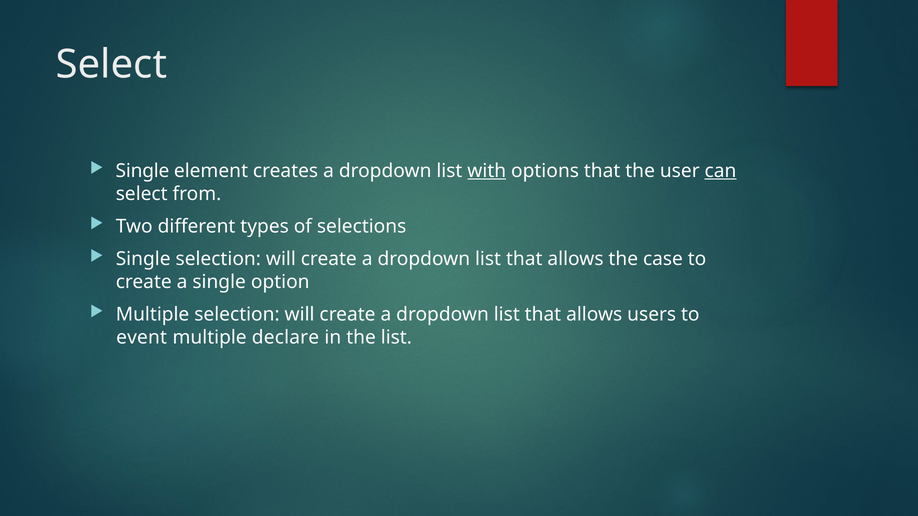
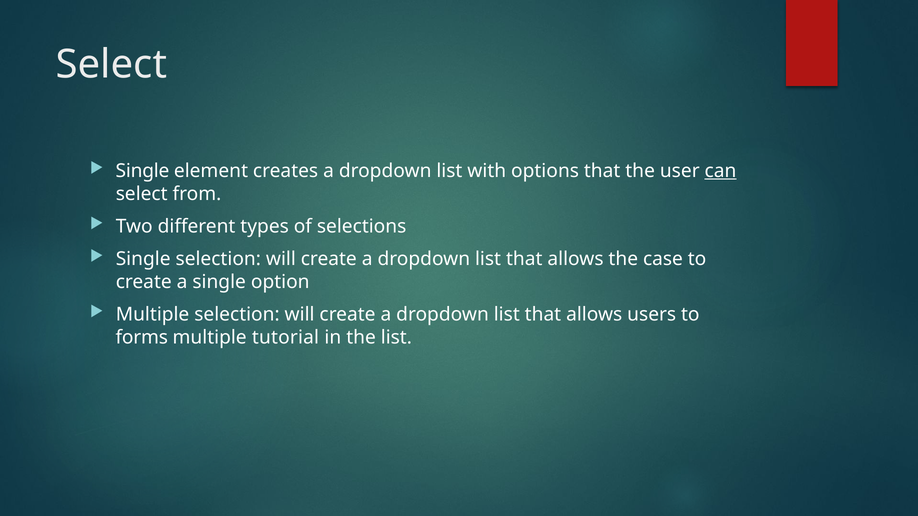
with underline: present -> none (487, 171)
event: event -> forms (142, 337)
declare: declare -> tutorial (285, 337)
